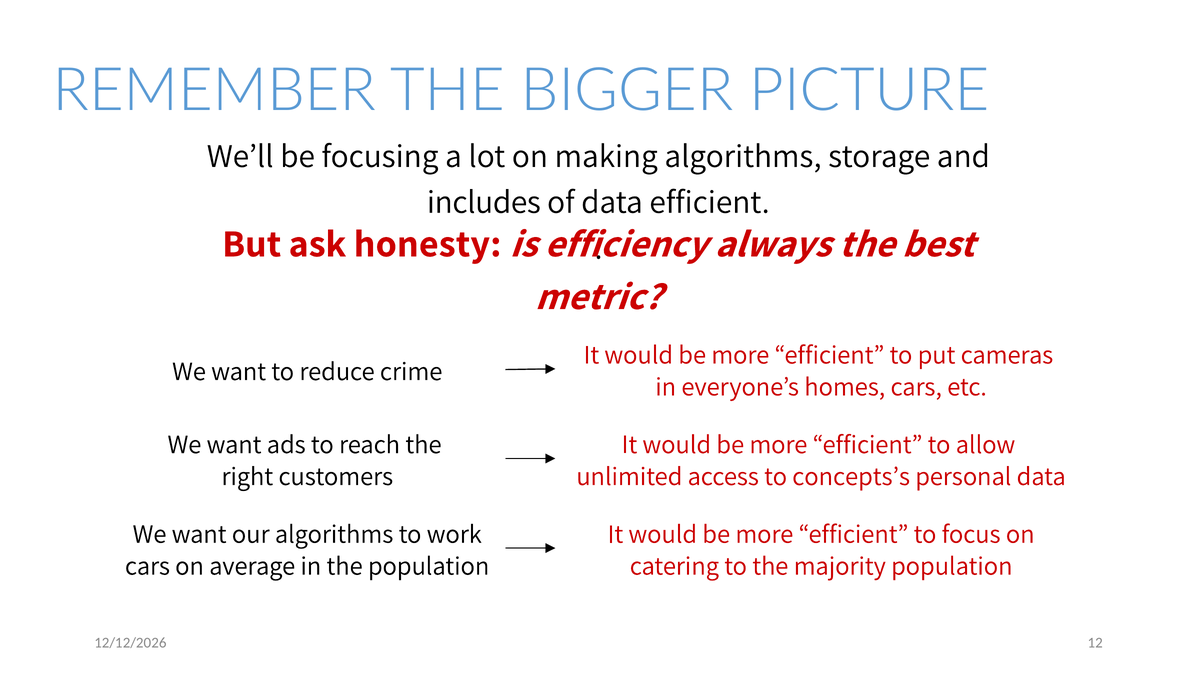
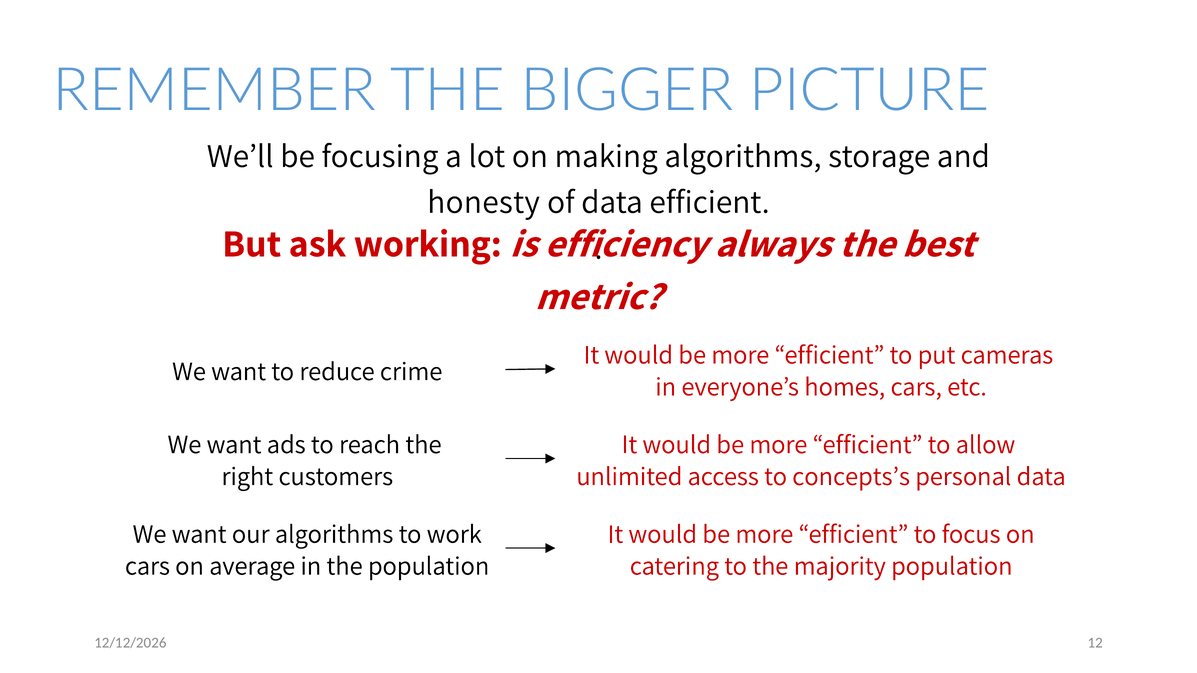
includes: includes -> honesty (484, 202)
honesty: honesty -> working (428, 244)
